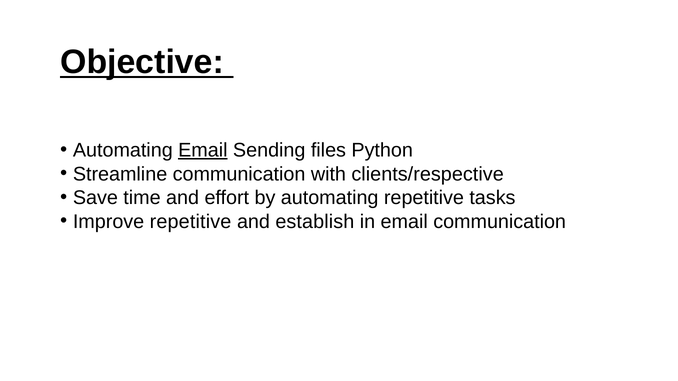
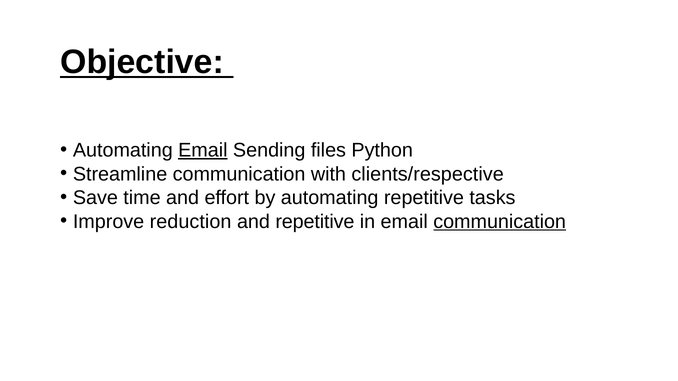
Improve repetitive: repetitive -> reduction (191, 222)
and establish: establish -> repetitive (315, 222)
communication underline: none -> present (500, 222)
